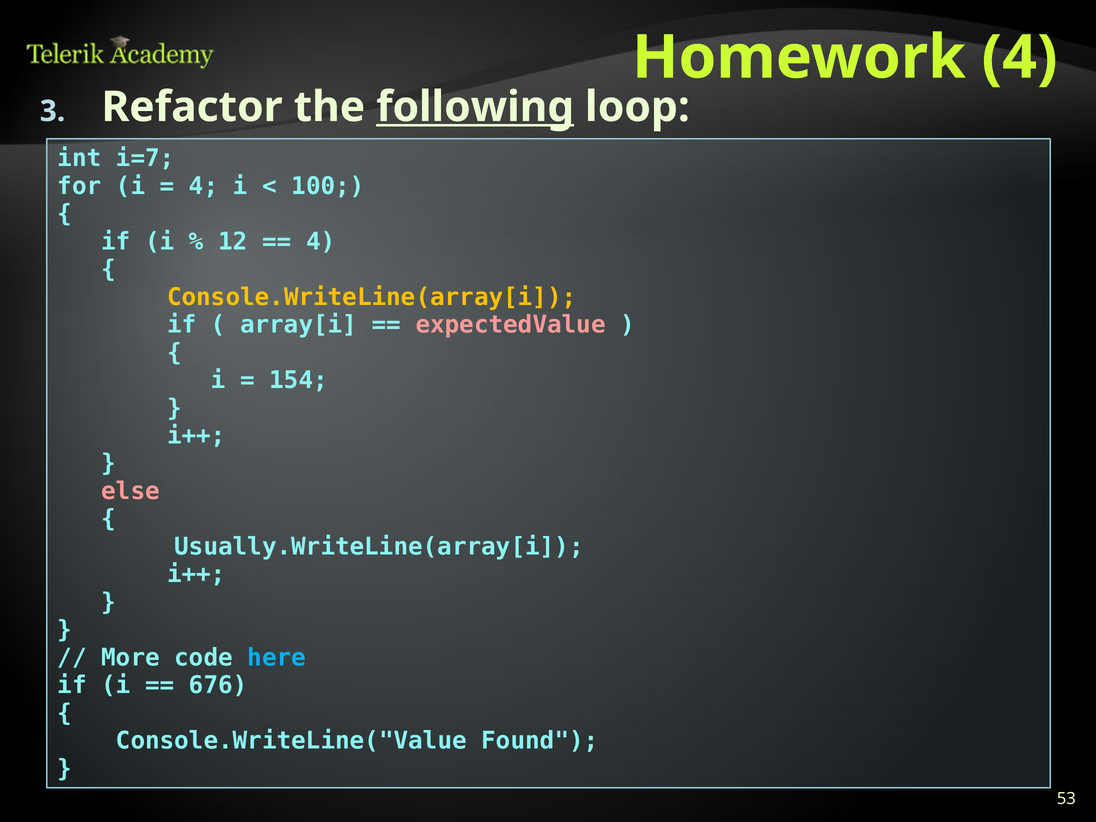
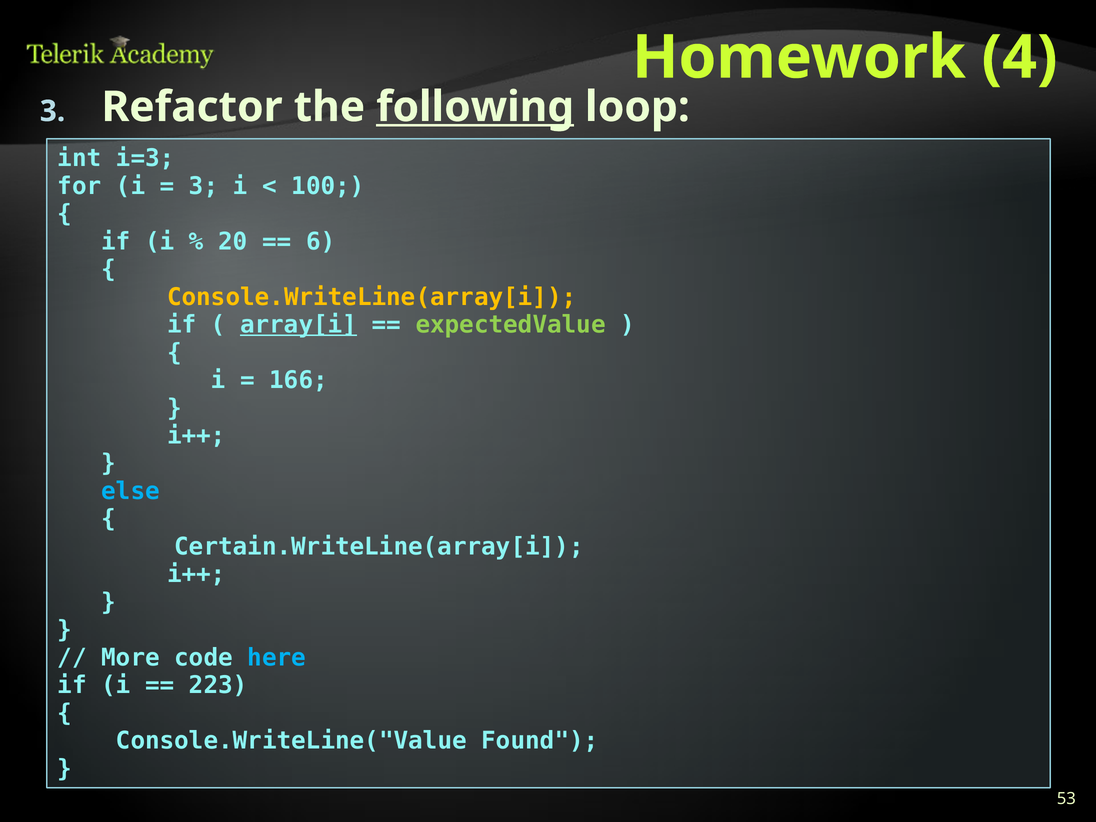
i=7: i=7 -> i=3 (145, 158)
4: 4 -> 3 (204, 186)
12: 12 -> 20 (233, 242)
4: 4 -> 6 (321, 242)
array[i underline: none -> present (299, 325)
expectedValue colour: pink -> light green (511, 325)
154: 154 -> 166 (299, 380)
else colour: pink -> light blue (131, 491)
Usually.WriteLine(array[i: Usually.WriteLine(array[i -> Certain.WriteLine(array[i (379, 547)
676: 676 -> 223 (218, 685)
